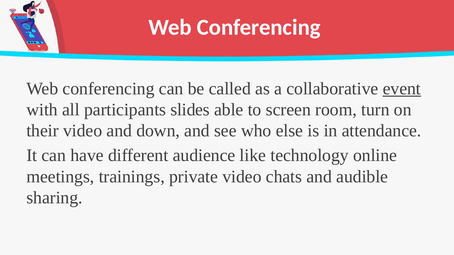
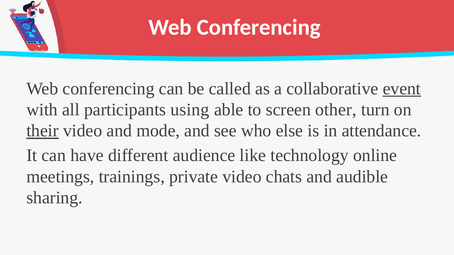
slides: slides -> using (190, 110)
room: room -> other (336, 110)
their underline: none -> present (43, 131)
down: down -> mode (158, 131)
